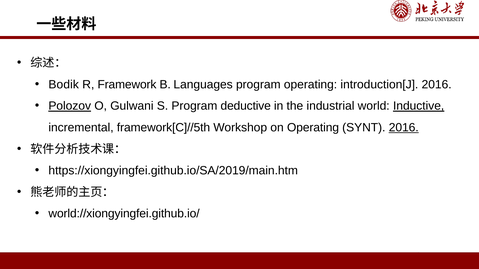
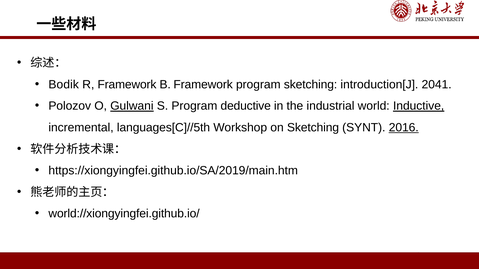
B Languages: Languages -> Framework (203, 85)
program operating: operating -> sketching (311, 85)
introduction[J 2016: 2016 -> 2041 (437, 85)
Polozov underline: present -> none (70, 106)
Gulwani underline: none -> present (132, 106)
framework[C]//5th: framework[C]//5th -> languages[C]//5th (163, 128)
on Operating: Operating -> Sketching (313, 128)
